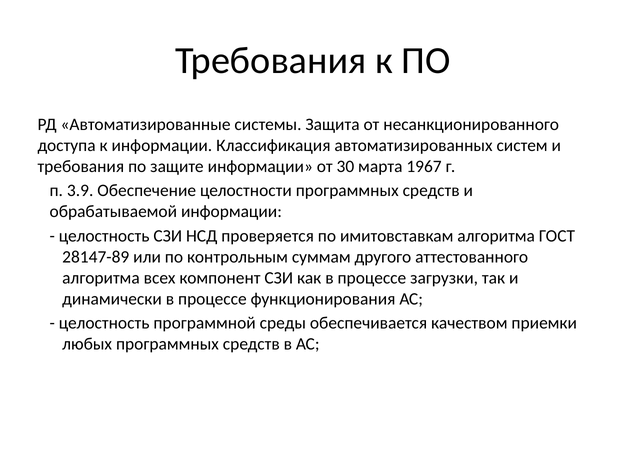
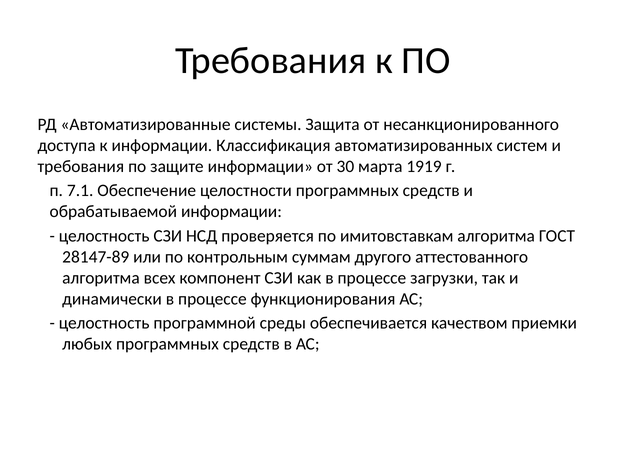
1967: 1967 -> 1919 (424, 166)
3.9: 3.9 -> 7.1 (80, 191)
